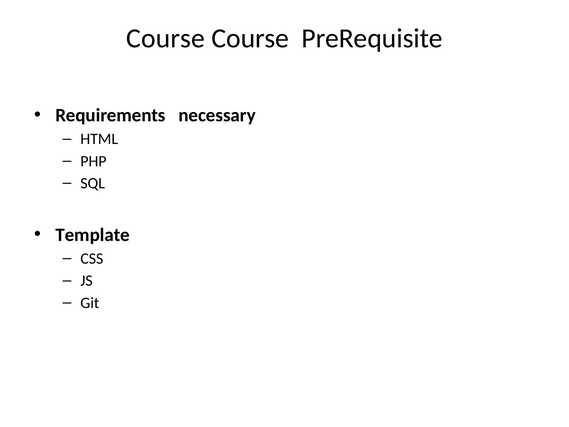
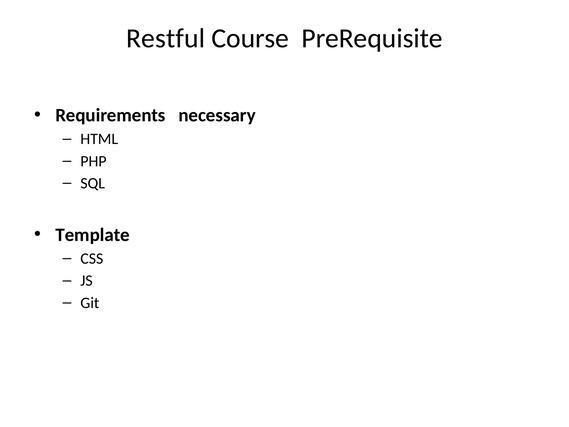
Course: Course -> Restful (166, 38)
